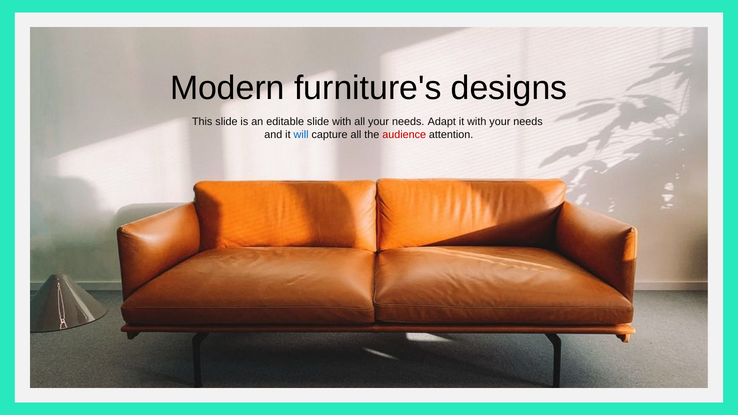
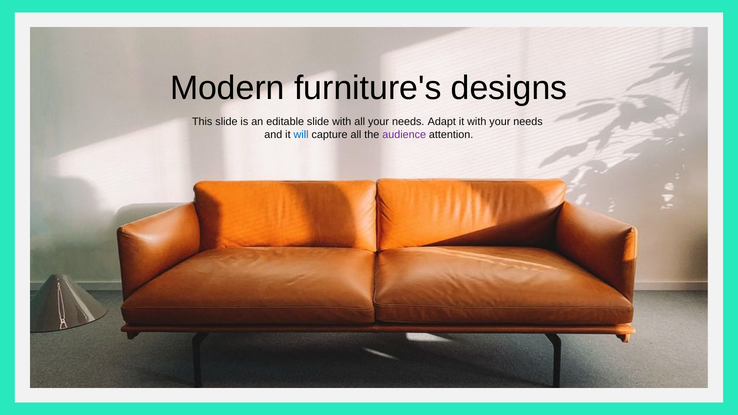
audience colour: red -> purple (404, 135)
